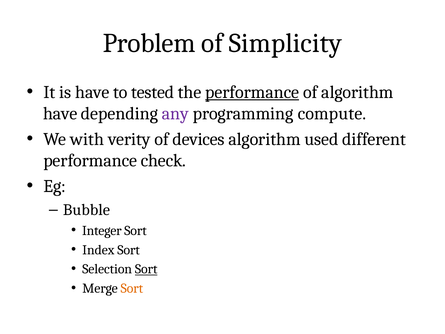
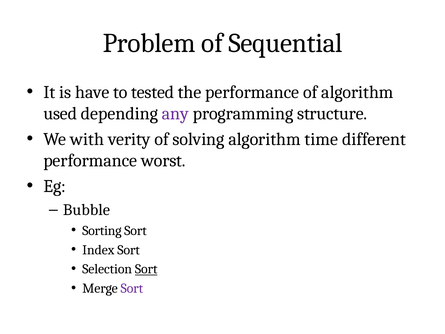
Simplicity: Simplicity -> Sequential (286, 43)
performance underline: present -> none (252, 92)
have: have -> used (60, 114)
compute: compute -> structure (332, 114)
devices: devices -> solving (199, 139)
used: used -> time (321, 139)
check: check -> worst (163, 161)
Integer: Integer -> Sorting (102, 230)
Sort colour: orange -> purple (132, 288)
